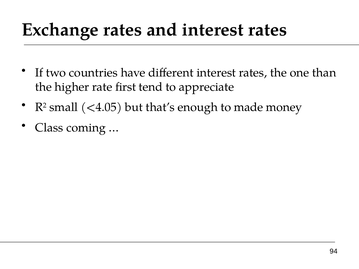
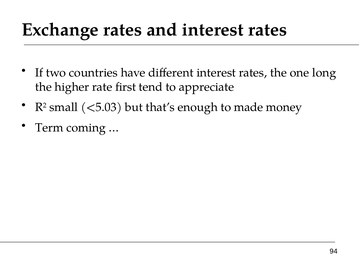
than: than -> long (324, 73)
<4.05: <4.05 -> <5.03 (101, 107)
Class: Class -> Term (49, 128)
